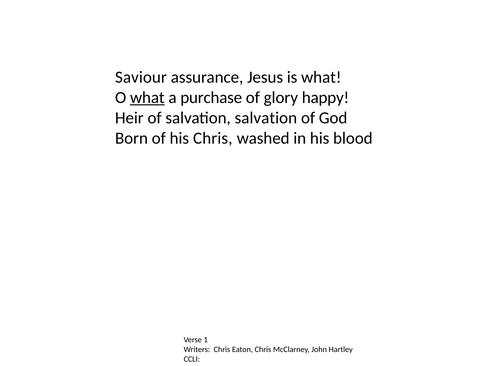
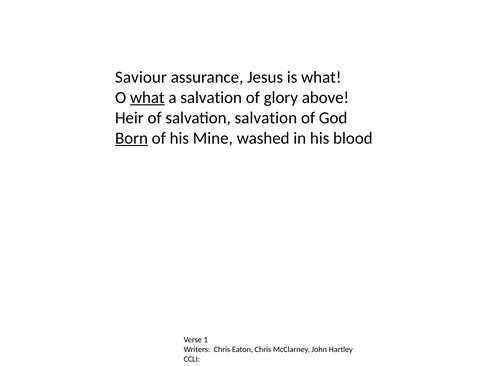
a purchase: purchase -> salvation (211, 98)
happy: happy -> above (325, 98)
Born underline: none -> present (131, 138)
his Chris: Chris -> Mine (213, 138)
